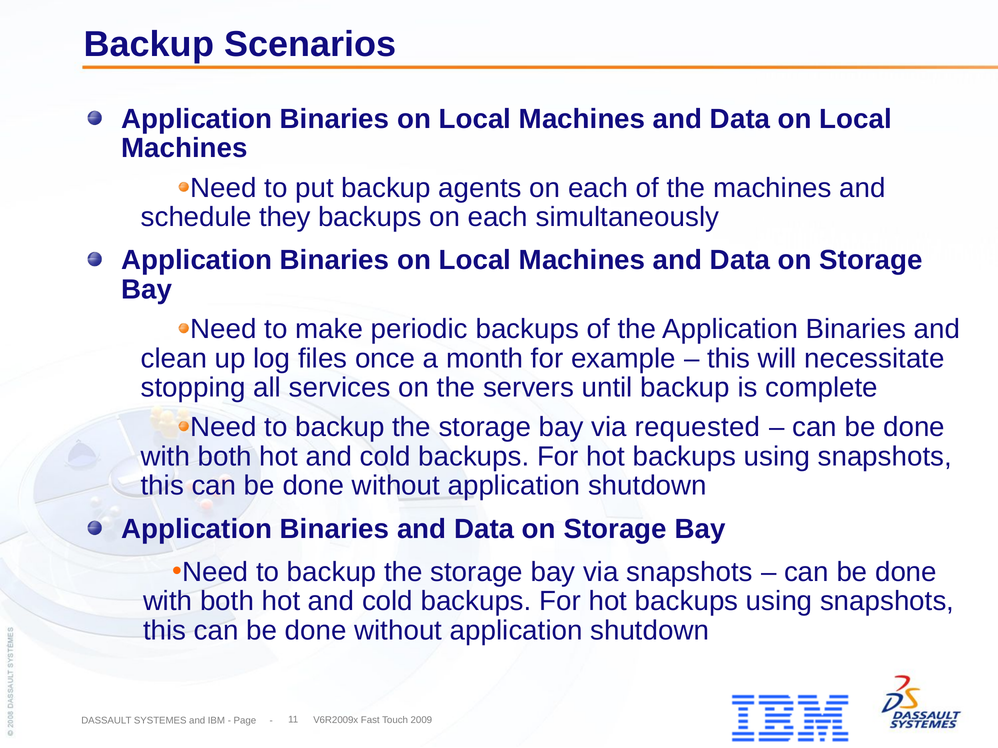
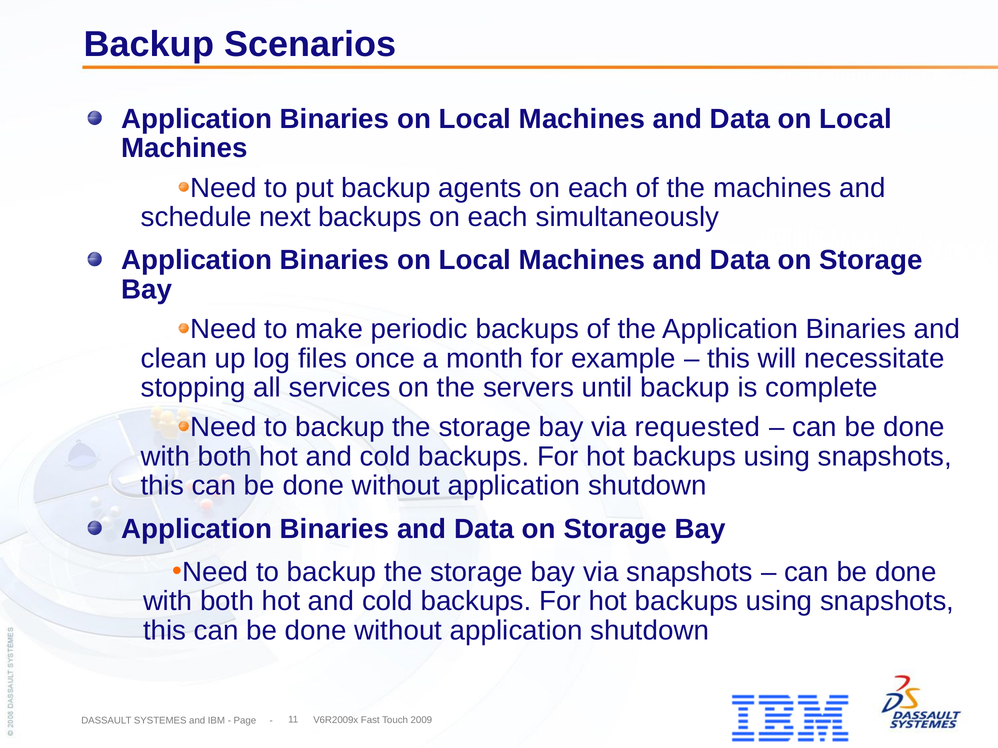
they: they -> next (285, 217)
